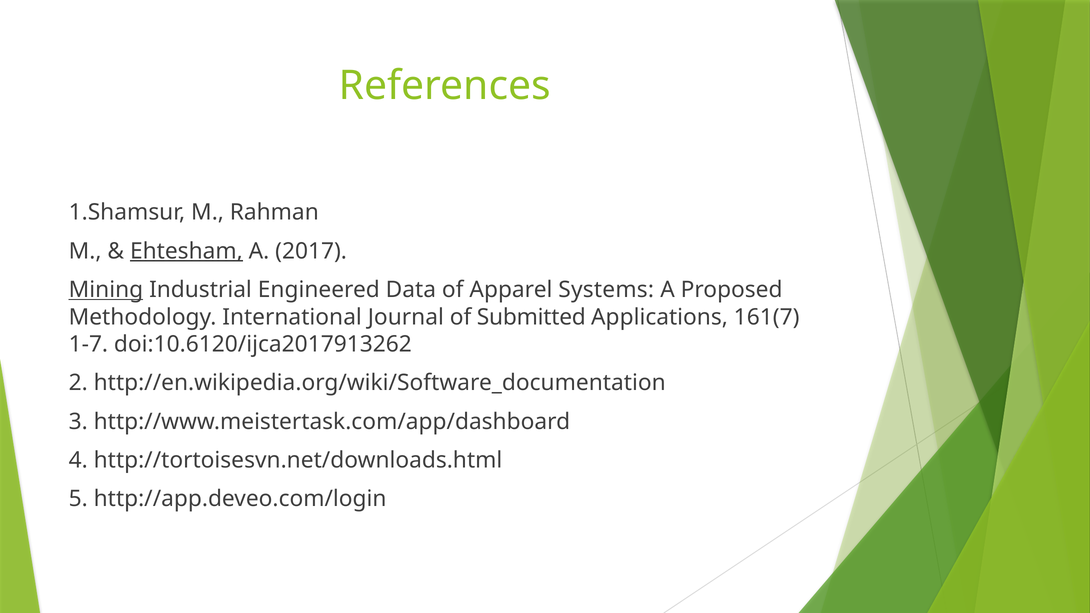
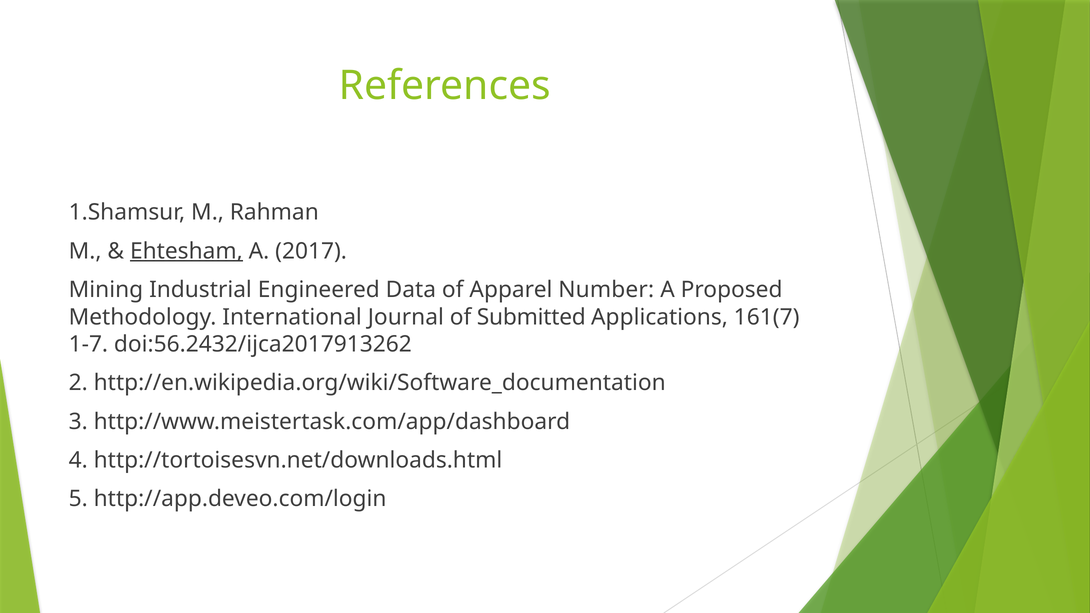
Mining underline: present -> none (106, 290)
Systems: Systems -> Number (606, 290)
doi:10.6120/ijca2017913262: doi:10.6120/ijca2017913262 -> doi:56.2432/ijca2017913262 (263, 344)
